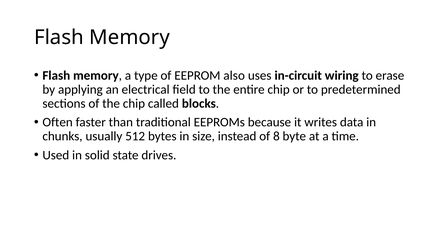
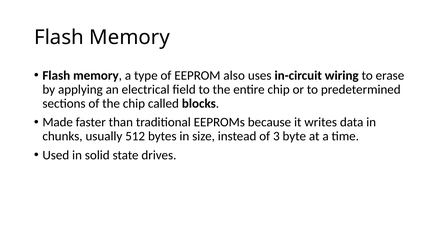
Often: Often -> Made (58, 122)
8: 8 -> 3 (276, 137)
